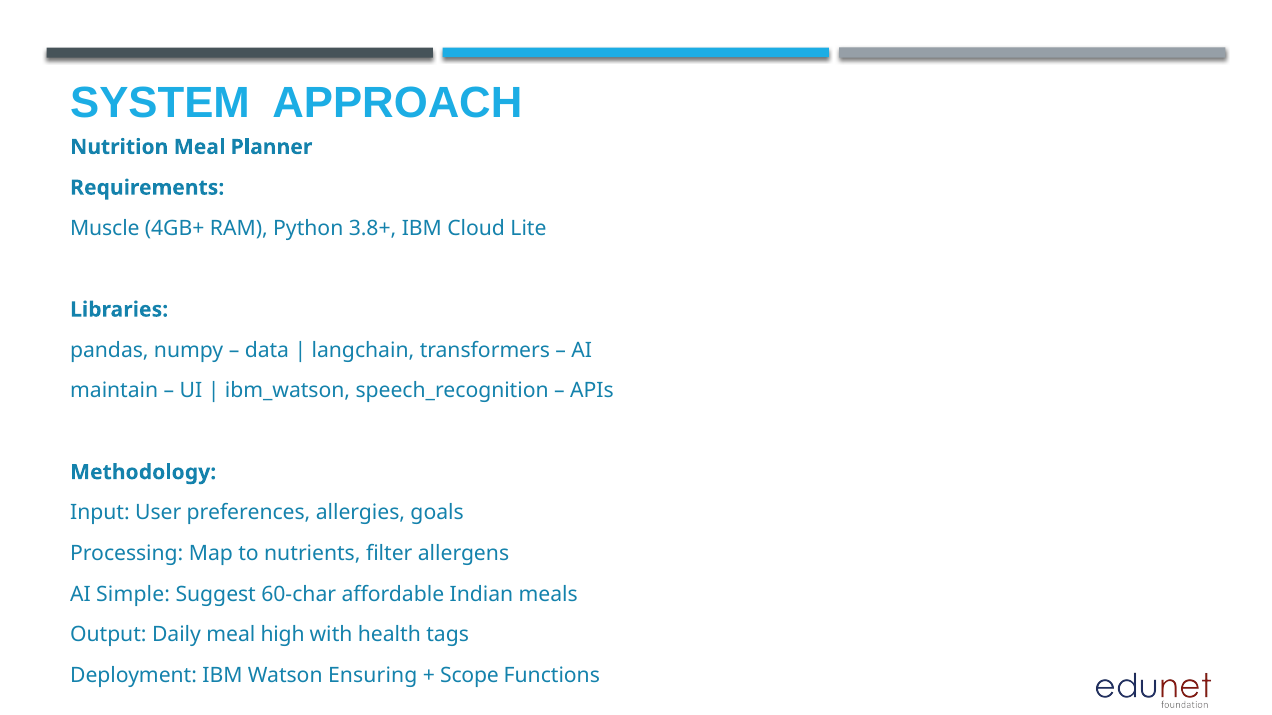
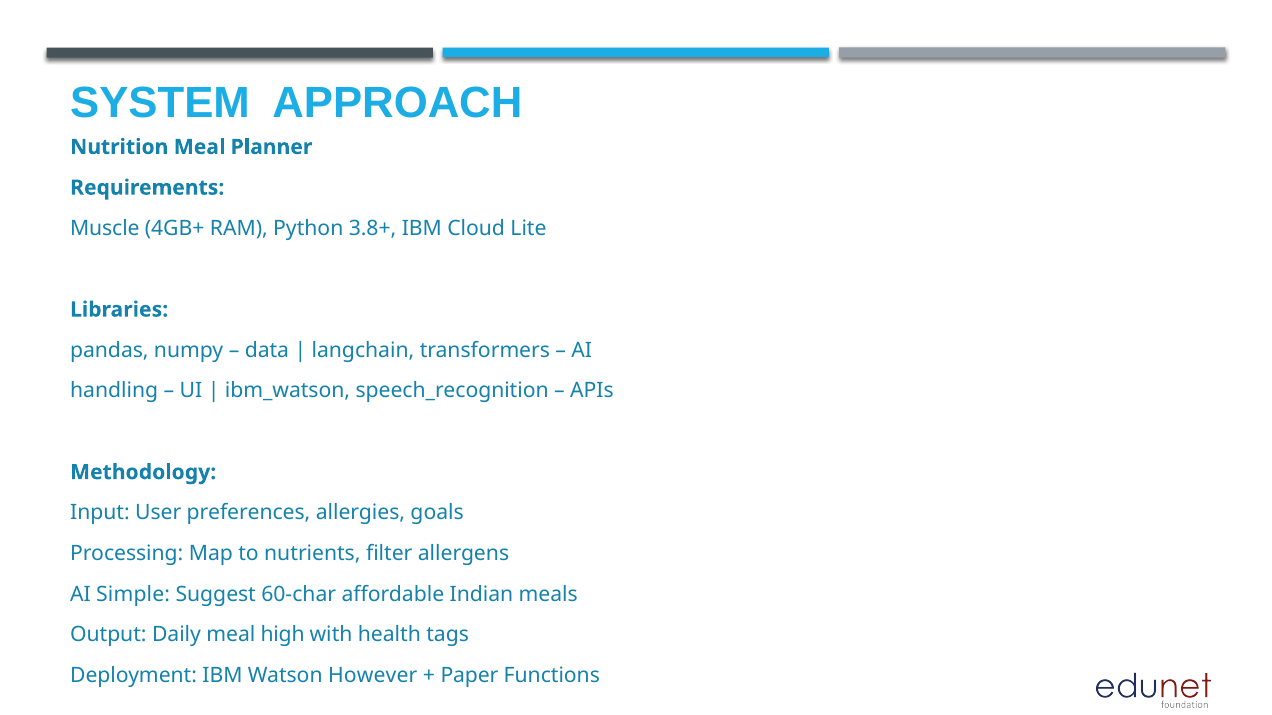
maintain: maintain -> handling (114, 391)
Ensuring: Ensuring -> However (373, 676)
Scope: Scope -> Paper (469, 676)
